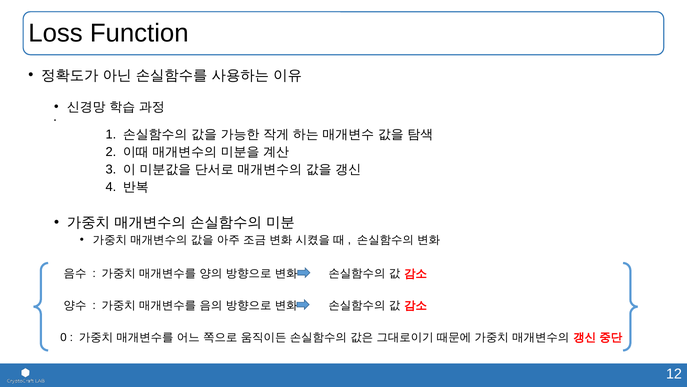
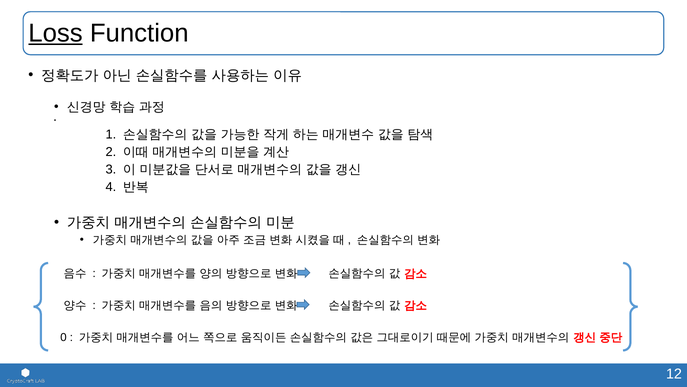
Loss underline: none -> present (56, 33)
